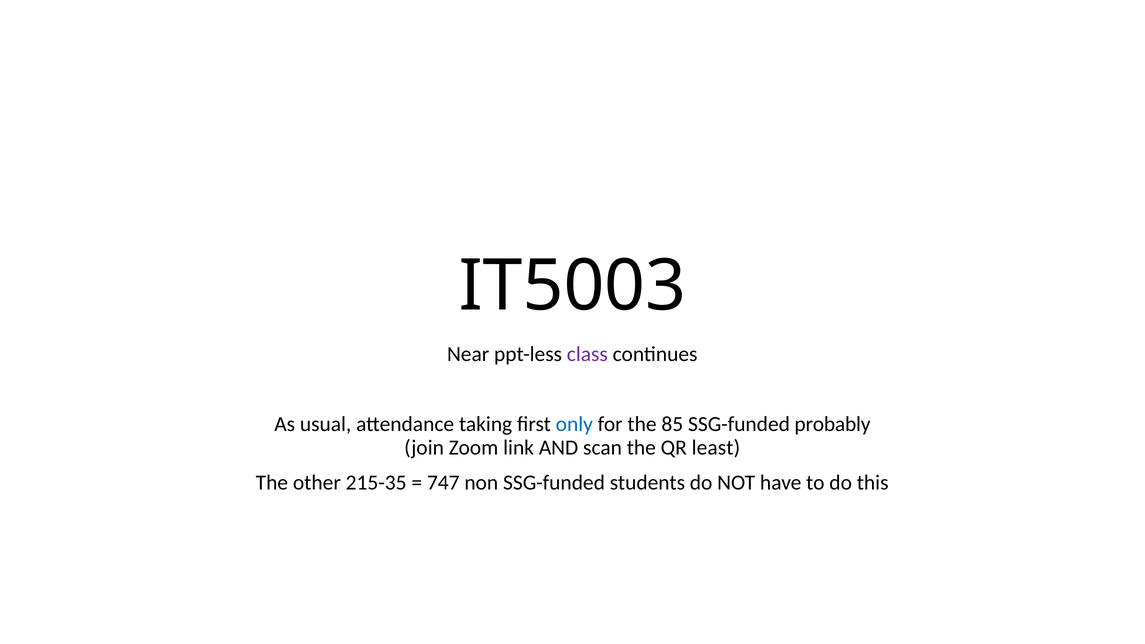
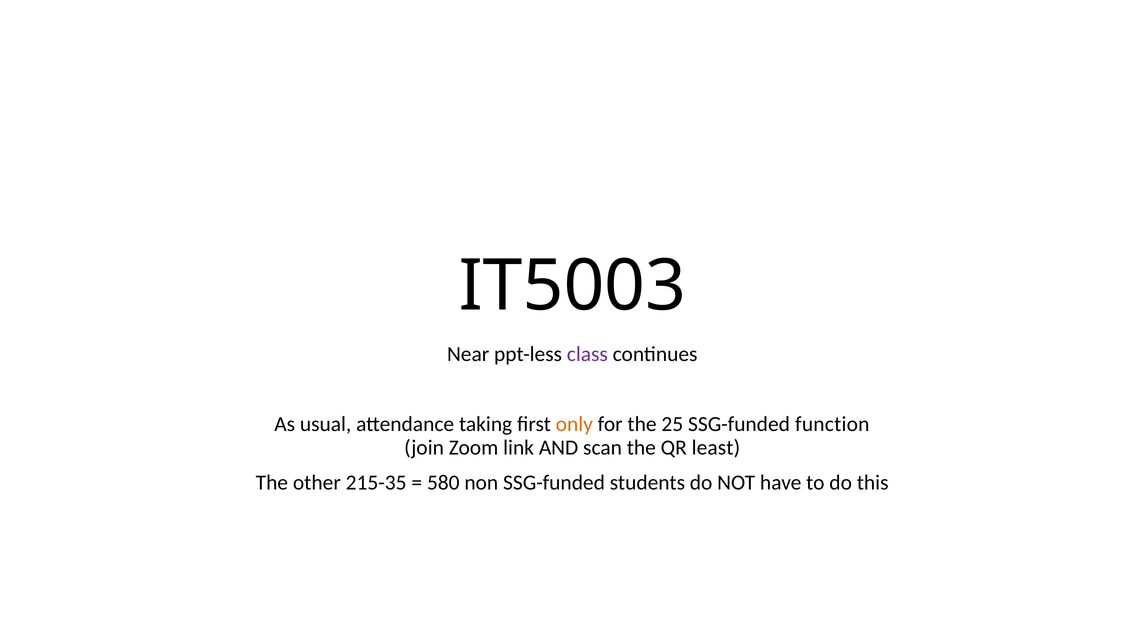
only colour: blue -> orange (574, 424)
85: 85 -> 25 (672, 424)
probably: probably -> function (832, 424)
747: 747 -> 580 (443, 483)
